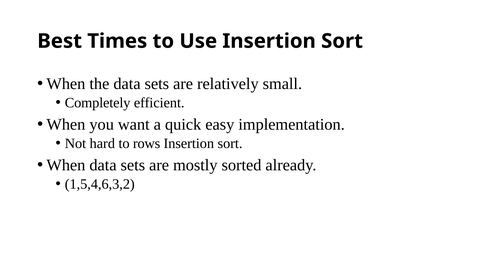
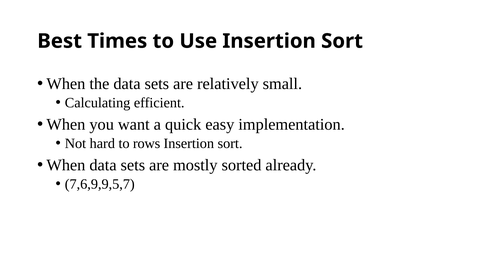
Completely: Completely -> Calculating (98, 103)
1,5,4,6,3,2: 1,5,4,6,3,2 -> 7,6,9,9,5,7 (100, 184)
